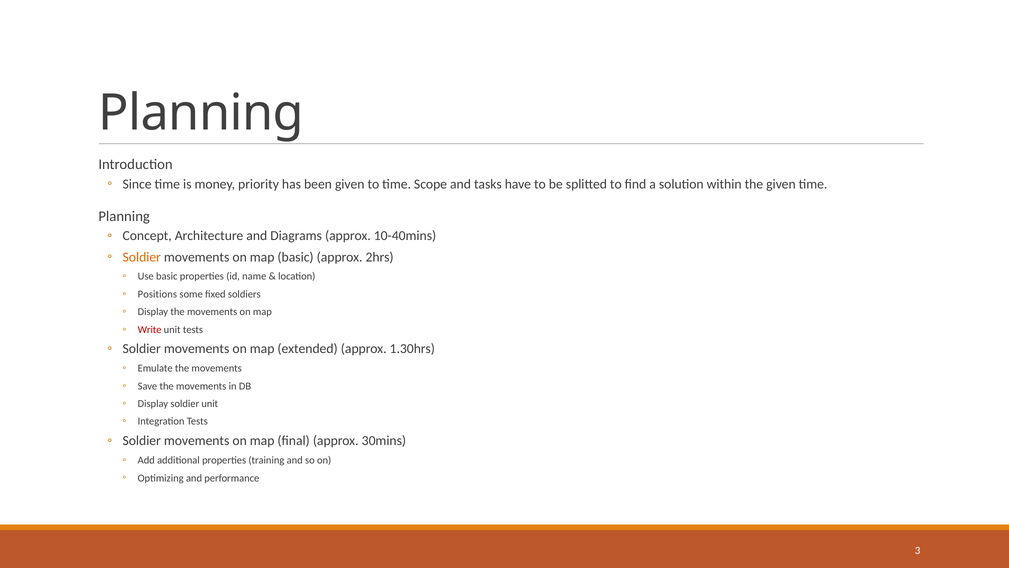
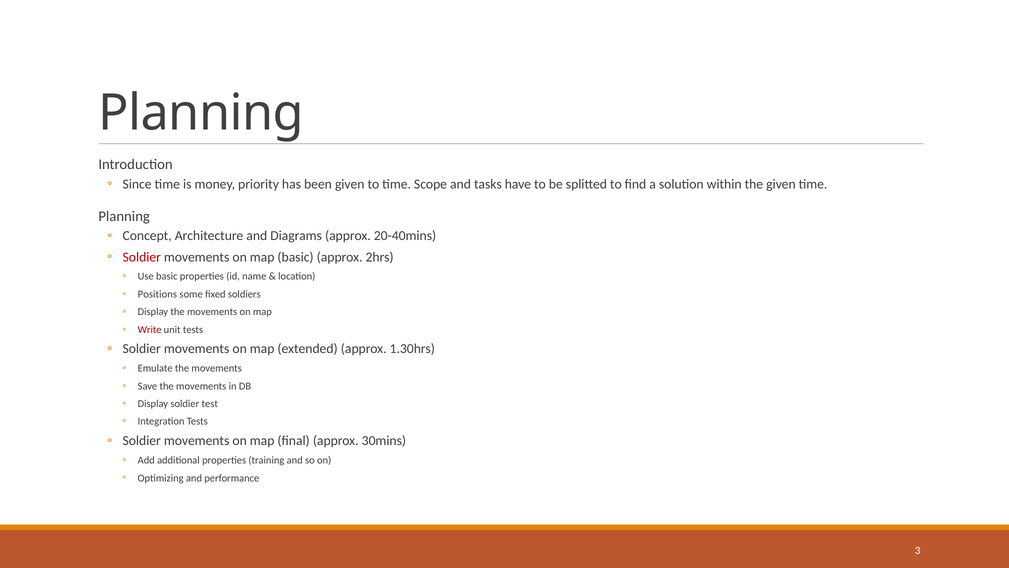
10-40mins: 10-40mins -> 20-40mins (405, 236)
Soldier colour: orange -> red (142, 257)
soldier unit: unit -> test (210, 403)
